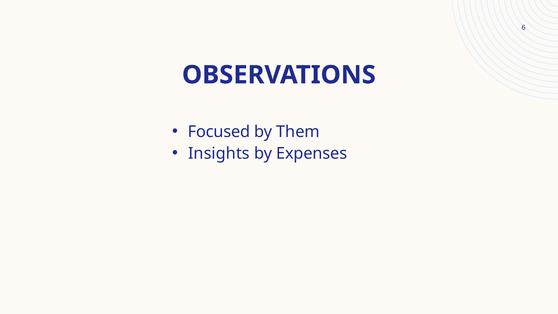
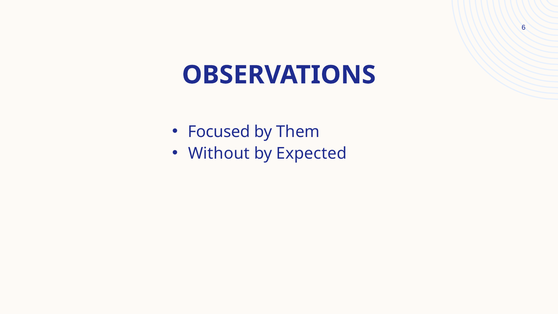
Insights: Insights -> Without (219, 153)
Expenses: Expenses -> Expected (312, 153)
